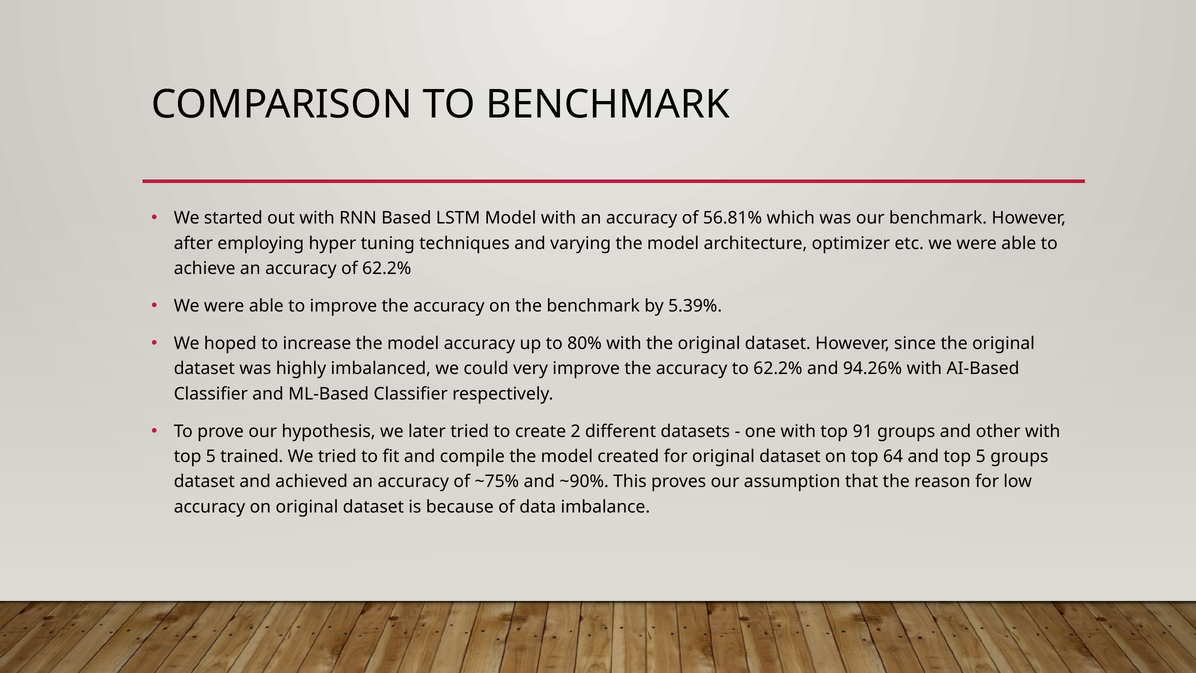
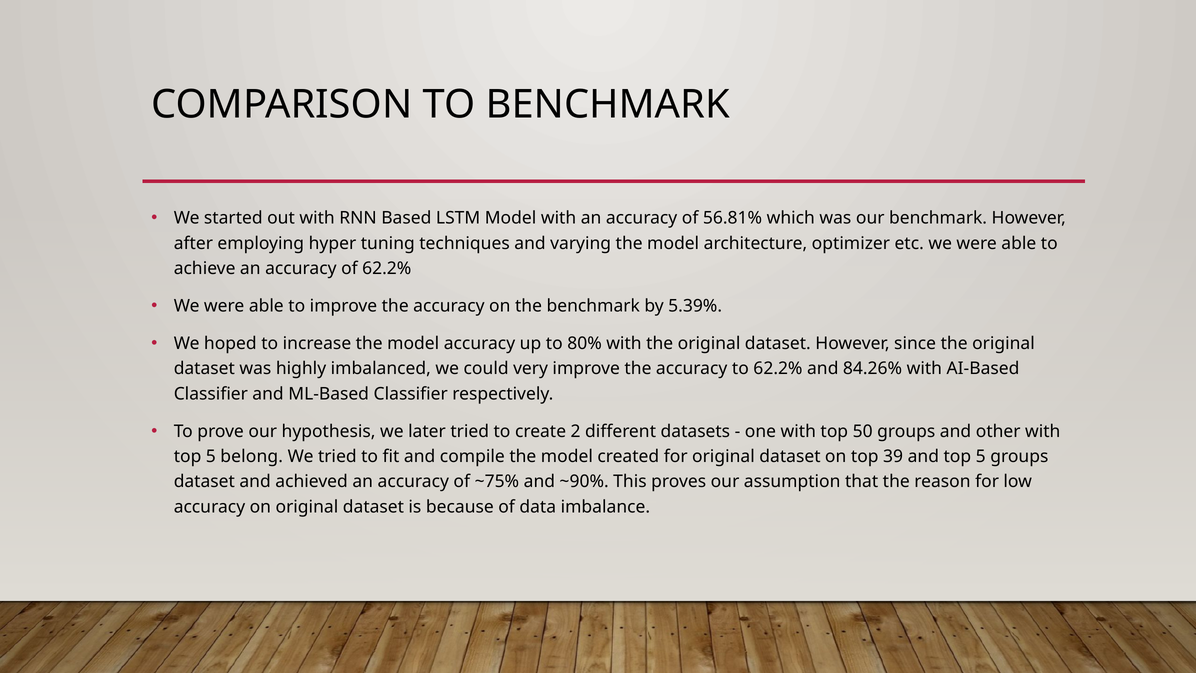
94.26%: 94.26% -> 84.26% (873, 369)
91: 91 -> 50 (863, 431)
trained: trained -> belong (252, 456)
64: 64 -> 39 (893, 456)
